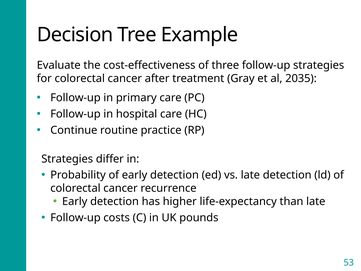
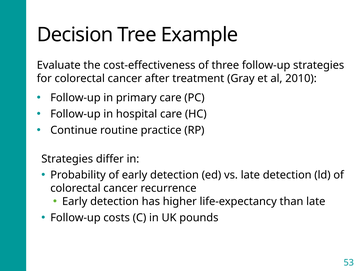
2035: 2035 -> 2010 (301, 78)
